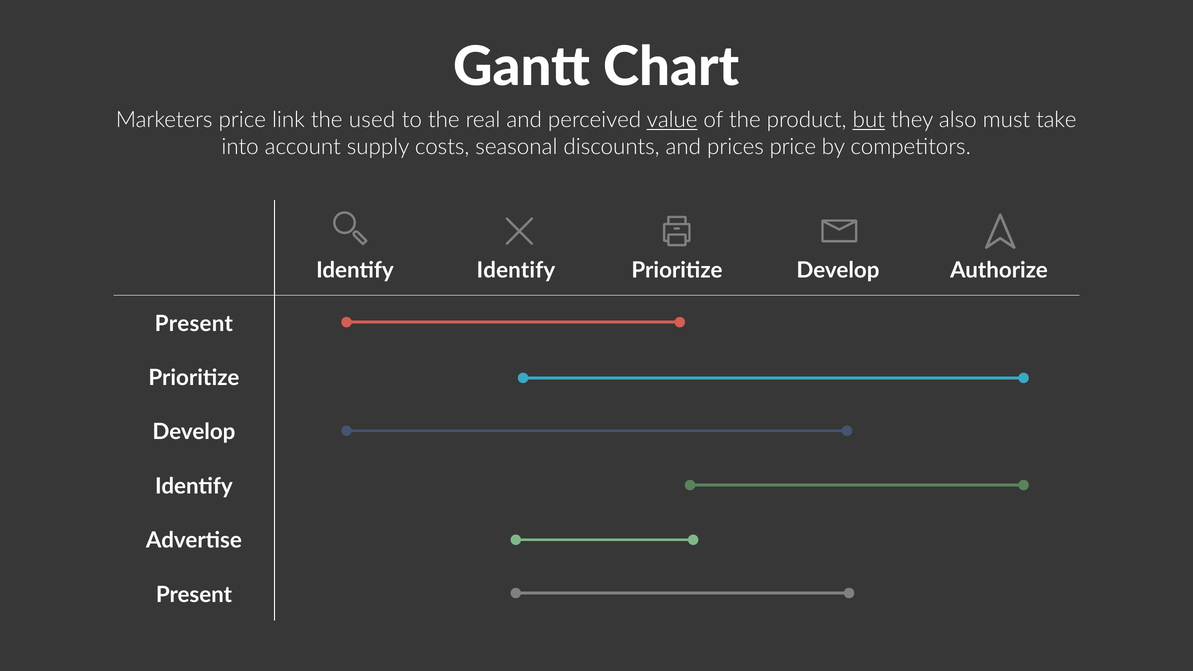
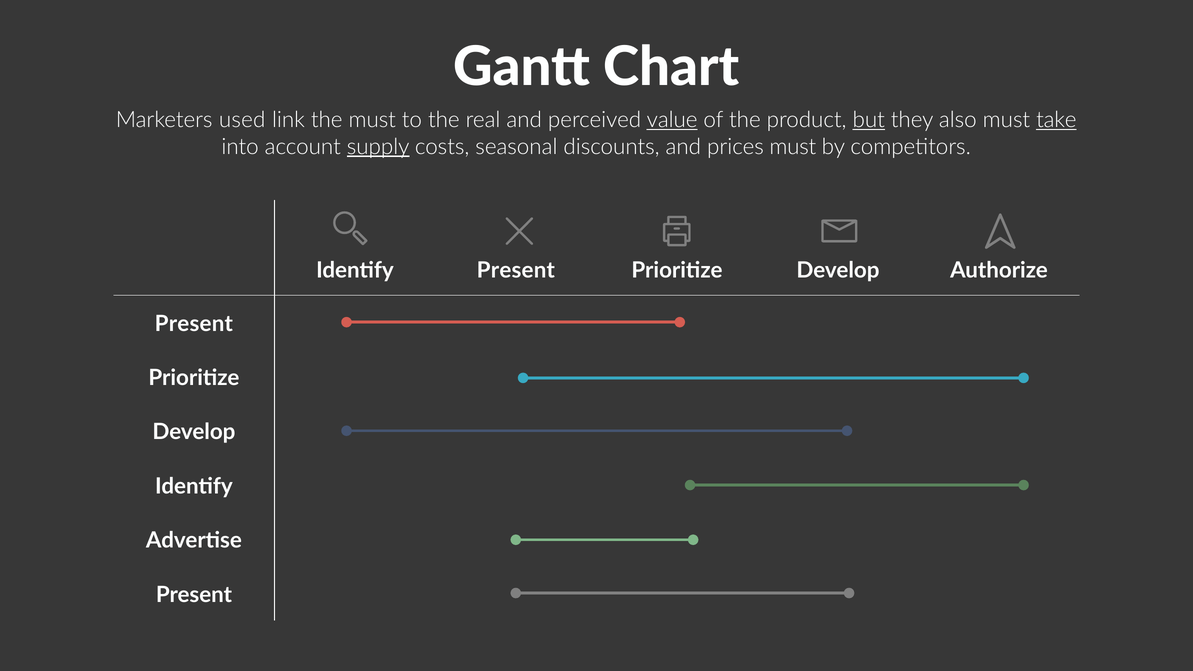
Marketers price: price -> used (242, 120)
the used: used -> must (372, 120)
take underline: none -> present (1056, 120)
supply underline: none -> present (378, 147)
prices price: price -> must (793, 147)
Identify Identify: Identify -> Present (516, 271)
